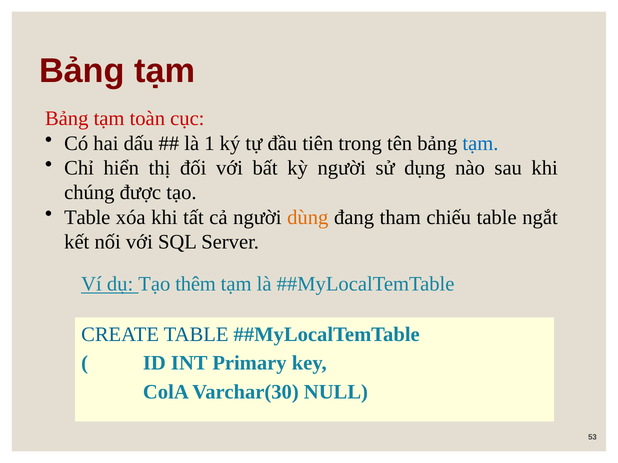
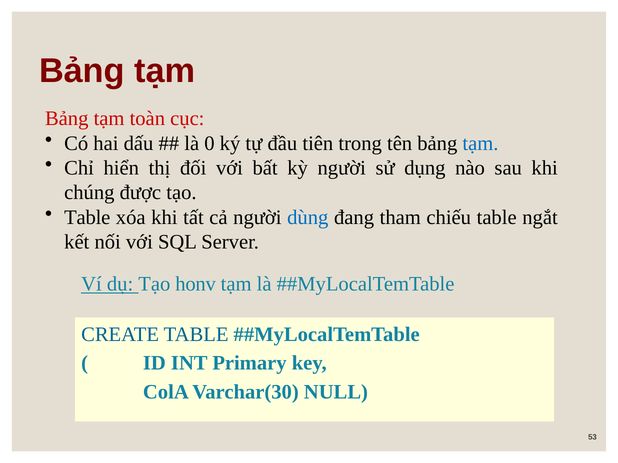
1: 1 -> 0 (209, 143)
dùng colour: orange -> blue (308, 218)
thêm: thêm -> honv (196, 284)
